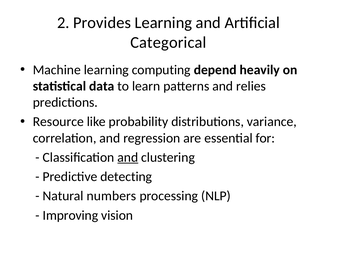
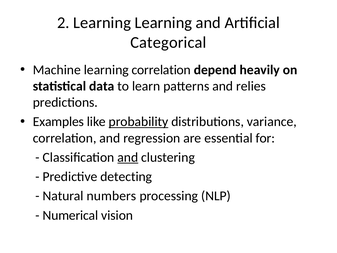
2 Provides: Provides -> Learning (102, 23)
learning computing: computing -> correlation (161, 70)
Resource: Resource -> Examples (58, 122)
probability underline: none -> present (138, 122)
Improving: Improving -> Numerical (70, 215)
